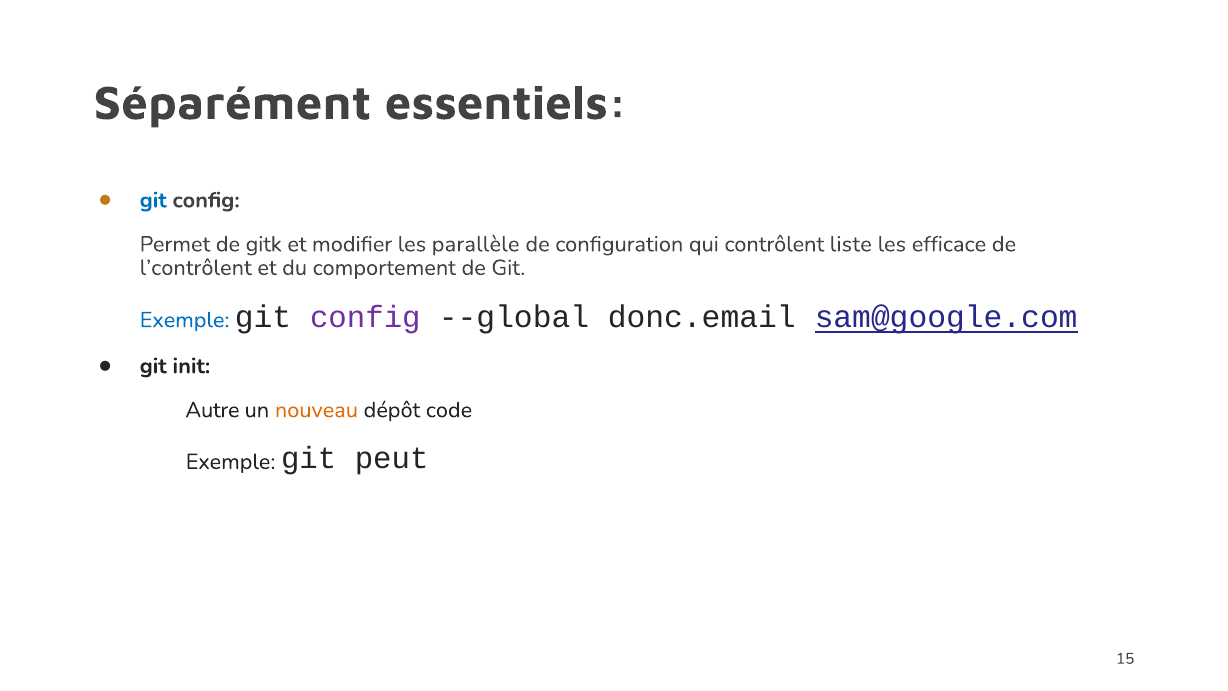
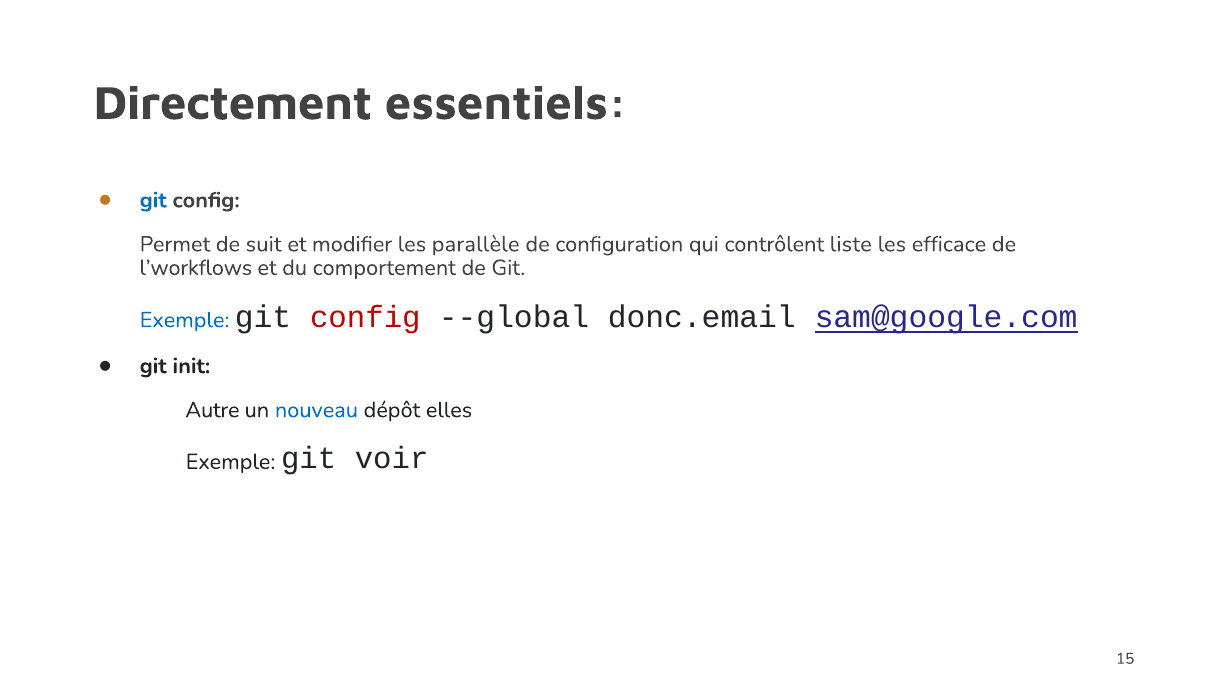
Séparément: Séparément -> Directement (233, 103)
gitk: gitk -> suit (264, 244)
l’contrôlent: l’contrôlent -> l’workflows (196, 268)
config colour: purple -> red (365, 317)
nouveau colour: orange -> blue (316, 410)
code: code -> elles (449, 410)
peut: peut -> voir (392, 459)
